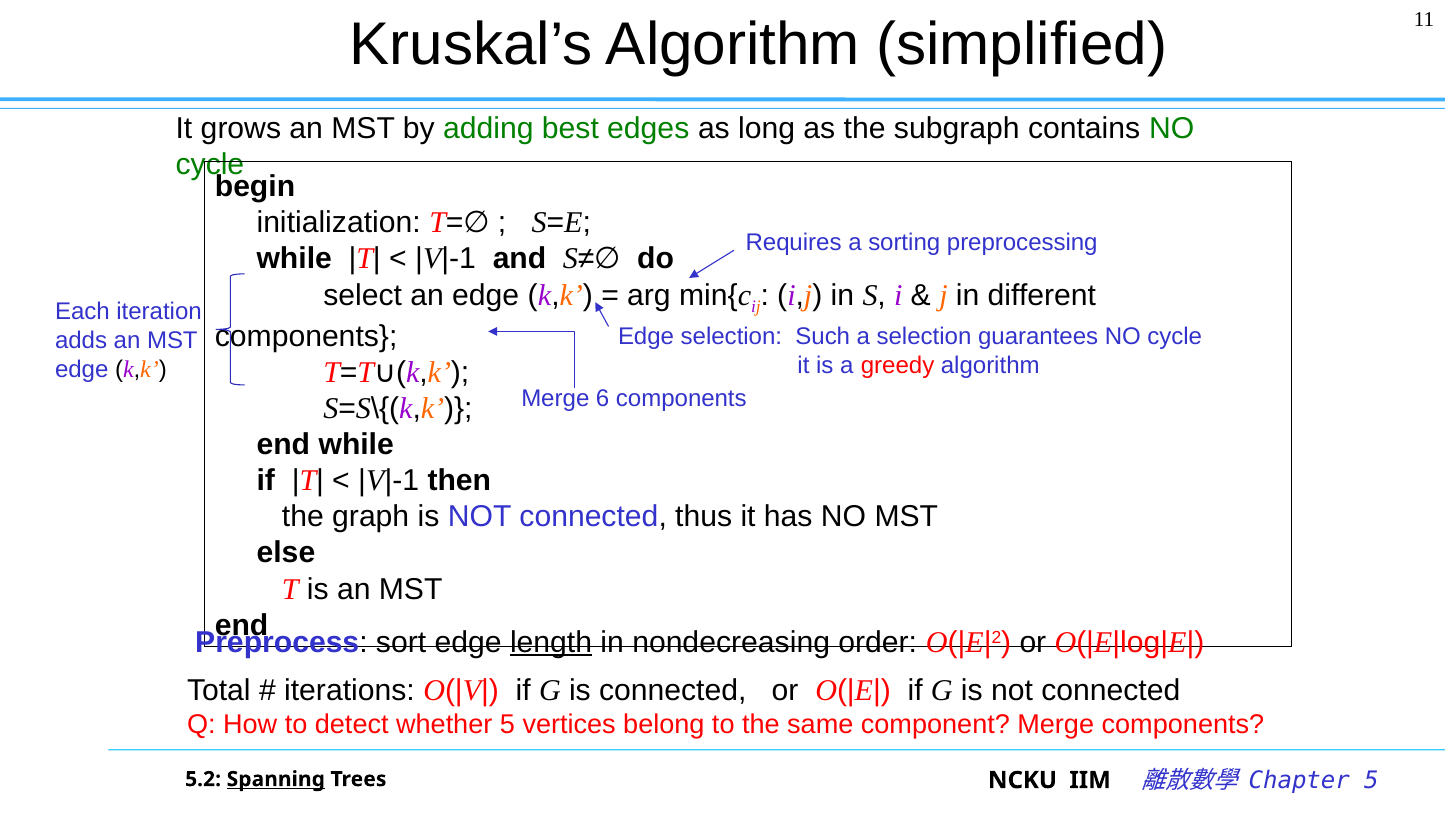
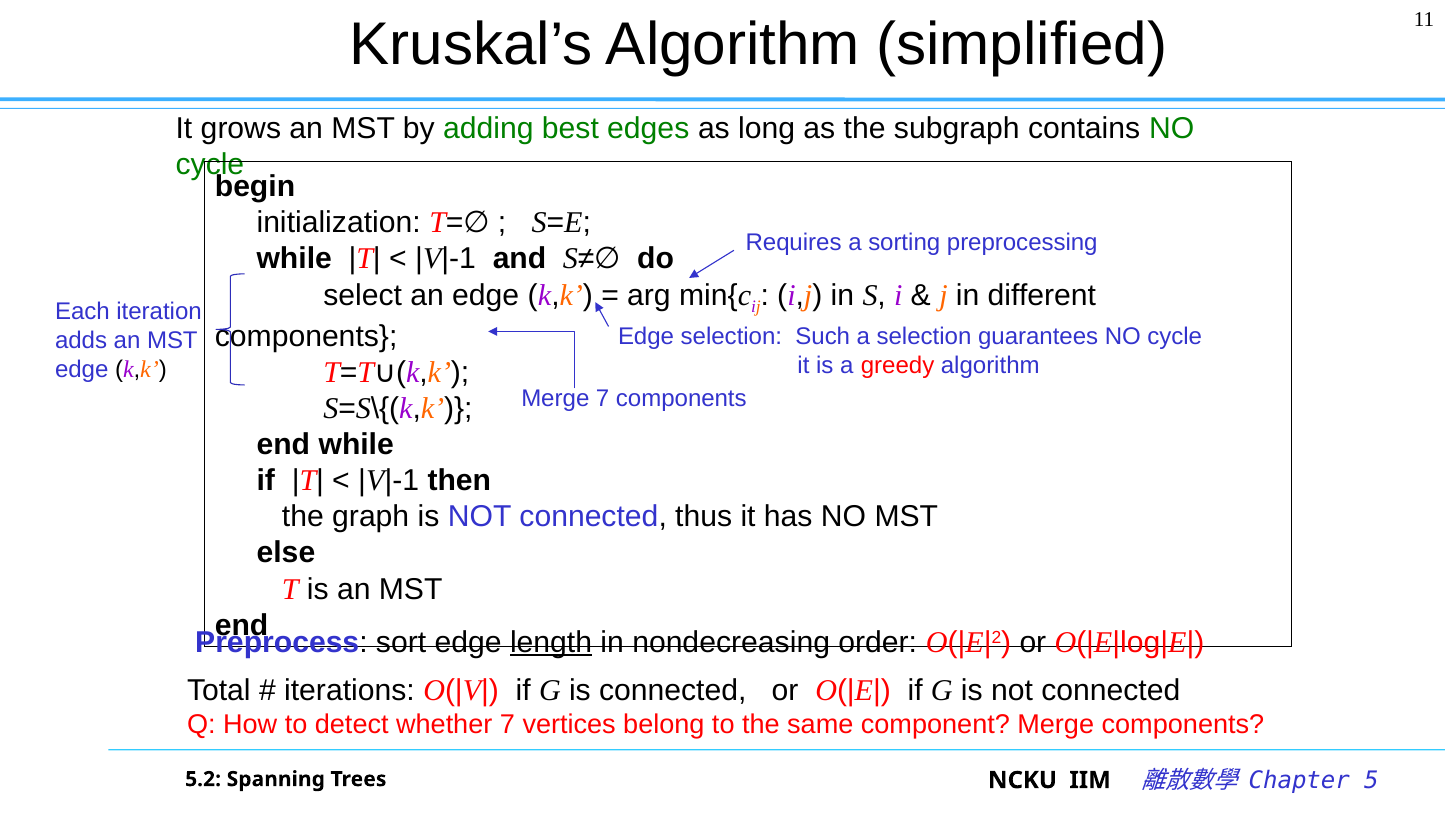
Merge 6: 6 -> 7 (602, 399)
whether 5: 5 -> 7 (507, 725)
Spanning underline: present -> none (276, 779)
